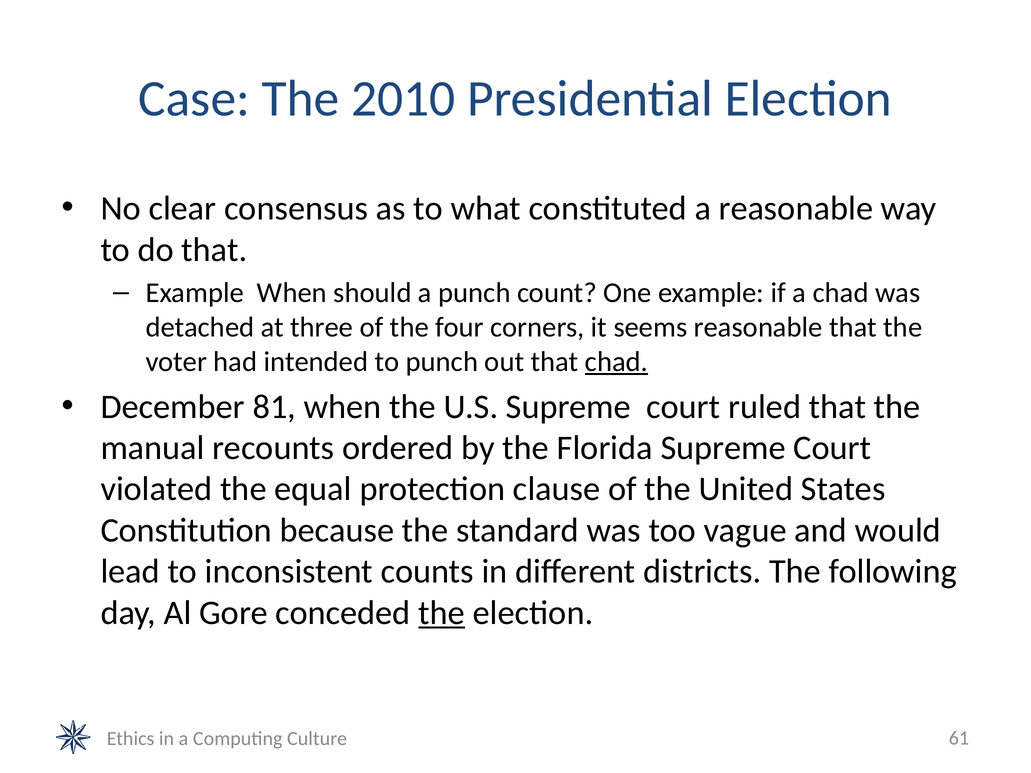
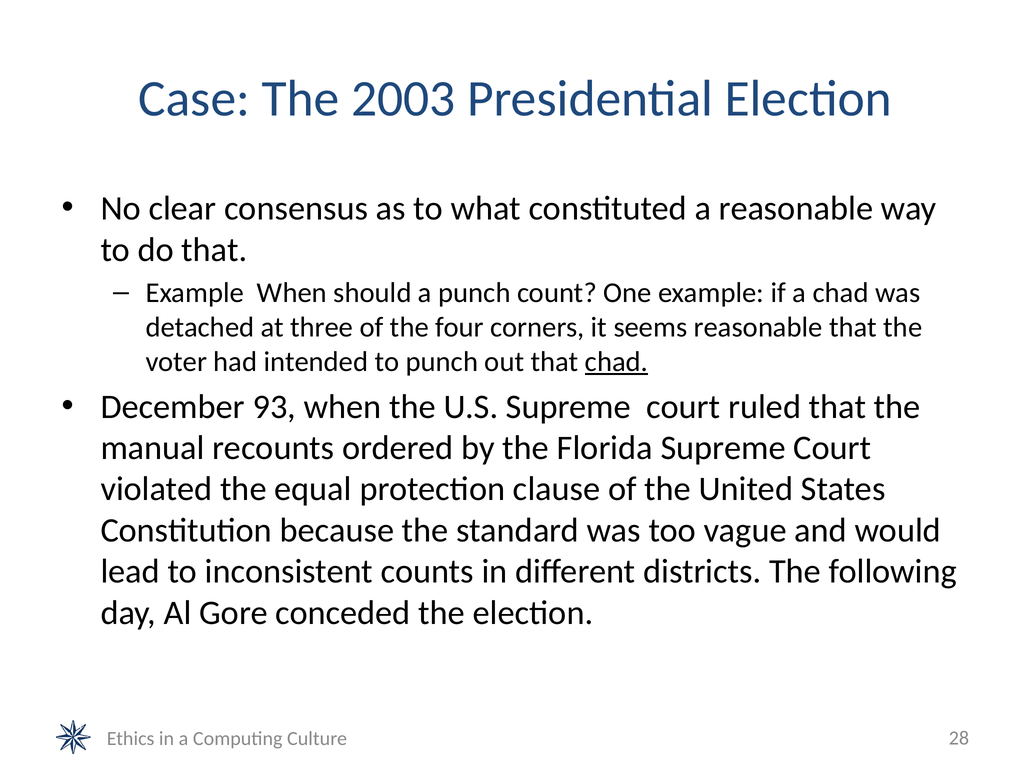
2010: 2010 -> 2003 (403, 99)
81: 81 -> 93 (274, 407)
the underline: present -> none (442, 613)
61: 61 -> 28 (959, 739)
